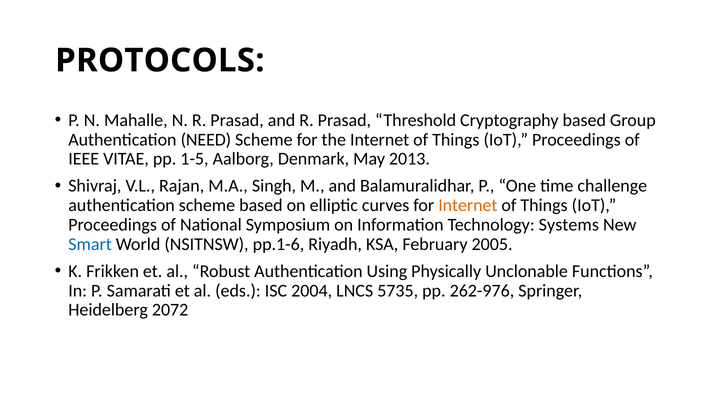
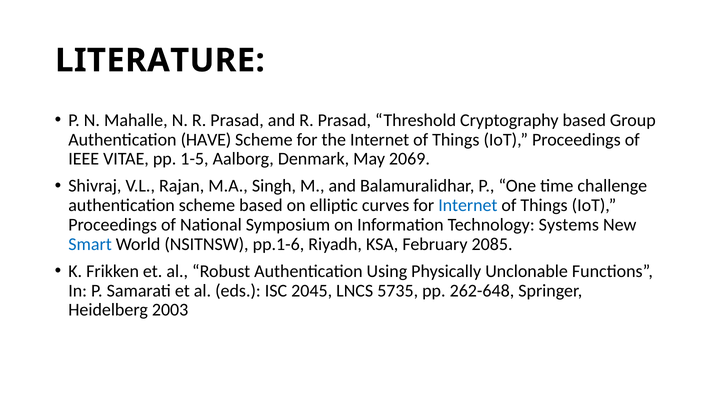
PROTOCOLS: PROTOCOLS -> LITERATURE (160, 60)
NEED: NEED -> HAVE (206, 139)
2013: 2013 -> 2069 (409, 159)
Internet colour: orange -> blue (468, 205)
2005: 2005 -> 2085 (492, 244)
2004: 2004 -> 2045 (312, 290)
262-976: 262-976 -> 262-648 (482, 290)
2072: 2072 -> 2003 (170, 310)
